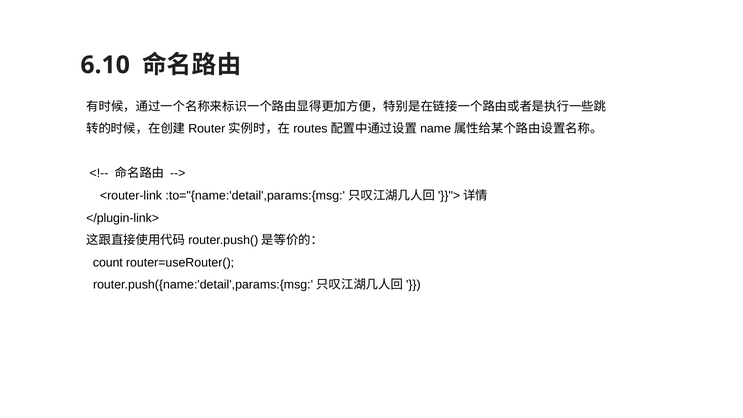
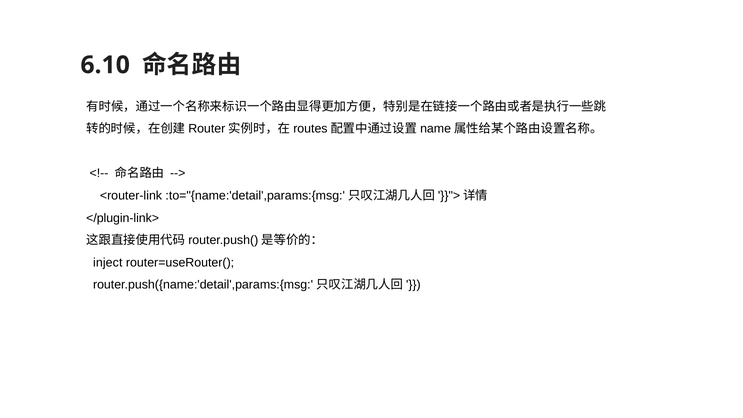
count: count -> inject (108, 263)
